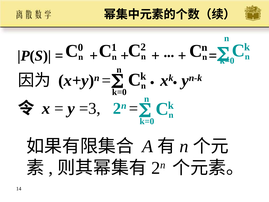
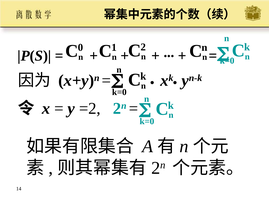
=3: =3 -> =2 (90, 108)
